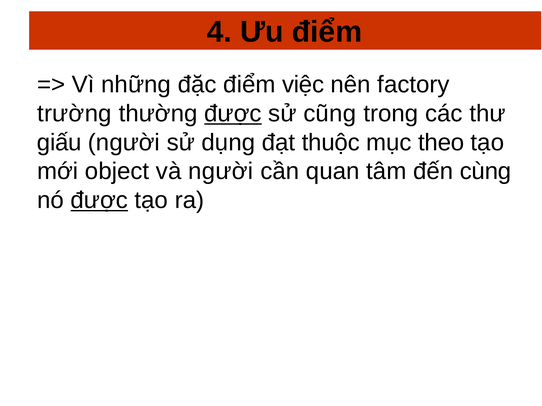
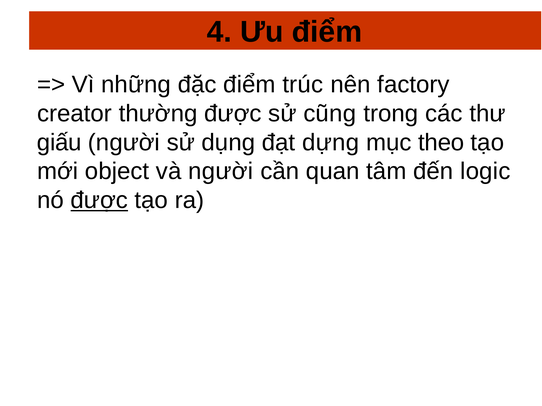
việc: việc -> trúc (303, 85)
trường: trường -> creator (75, 114)
được underline: present -> none (233, 114)
thuộc: thuộc -> dựng (331, 143)
cùng: cùng -> logic (485, 172)
